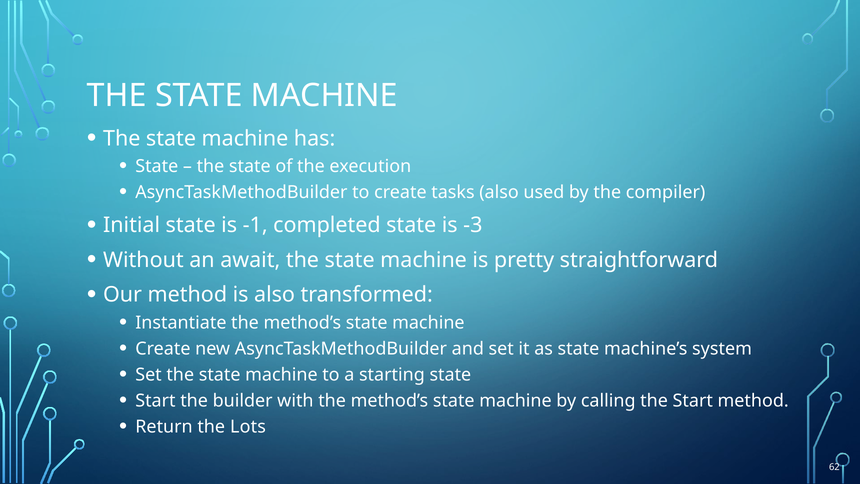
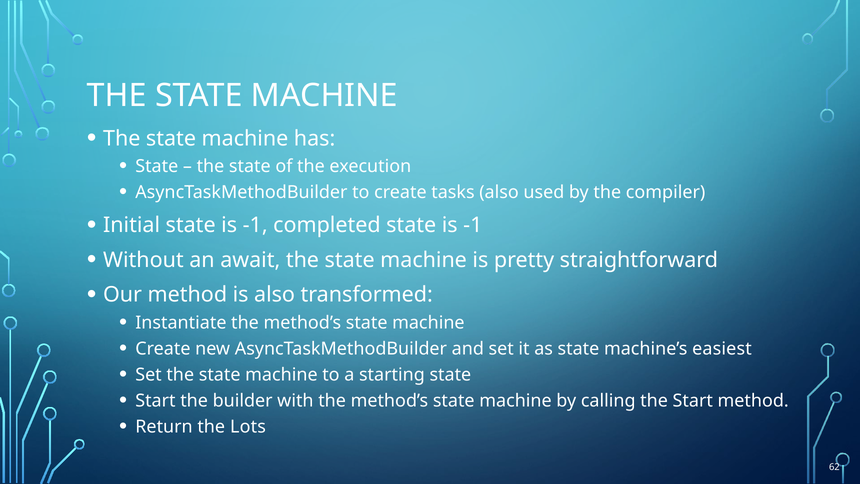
completed state is -3: -3 -> -1 (473, 225)
system: system -> easiest (722, 349)
